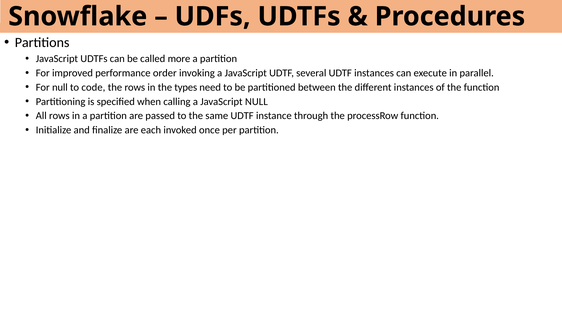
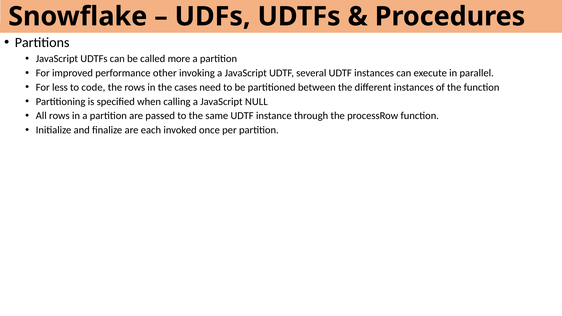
order: order -> other (165, 73)
For null: null -> less (60, 87)
types: types -> cases (186, 87)
